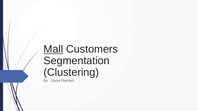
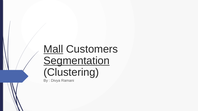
Segmentation underline: none -> present (77, 61)
